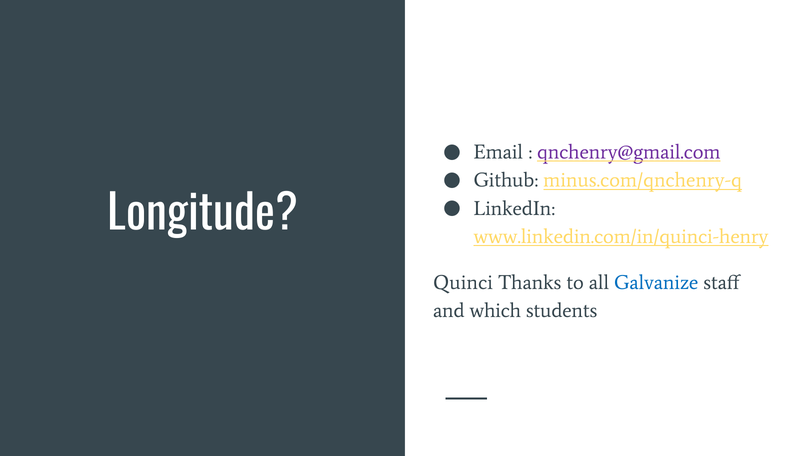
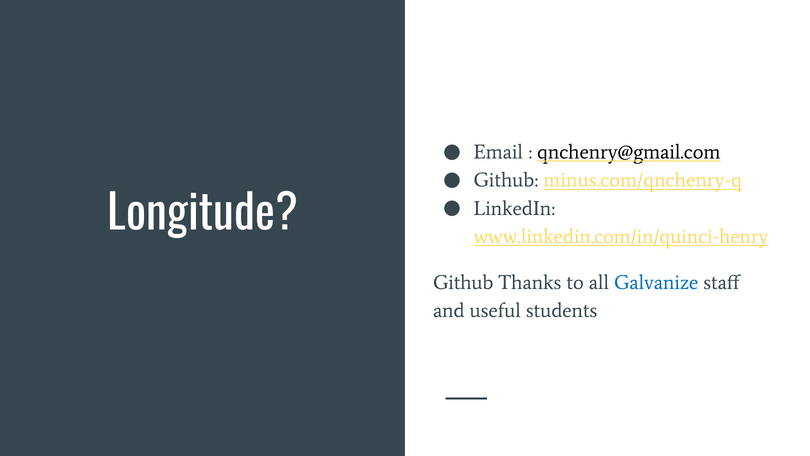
qnchenry@gmail.com colour: purple -> black (629, 152)
Quinci: Quinci -> Github (463, 282)
which: which -> useful (495, 310)
